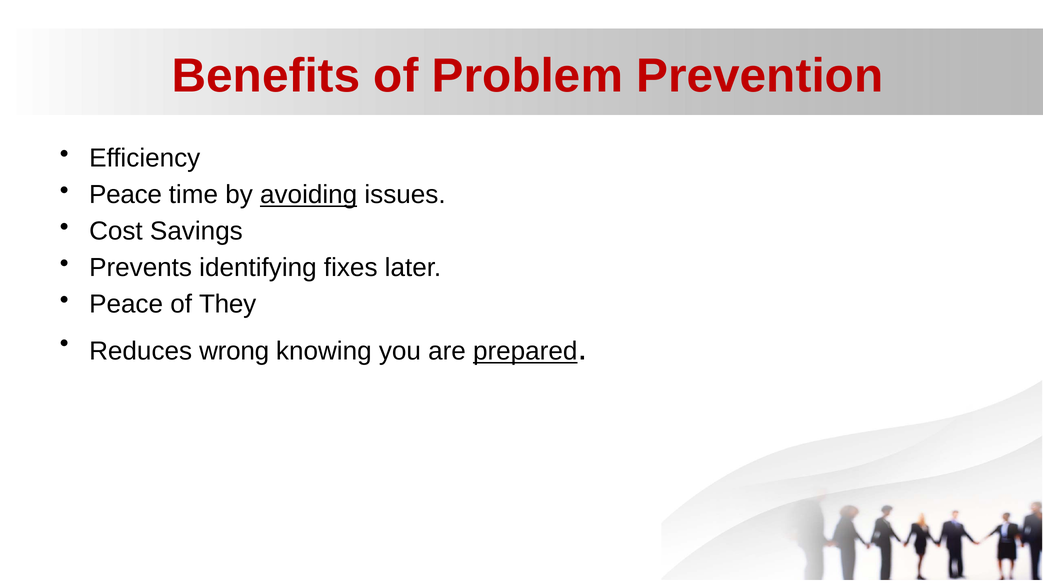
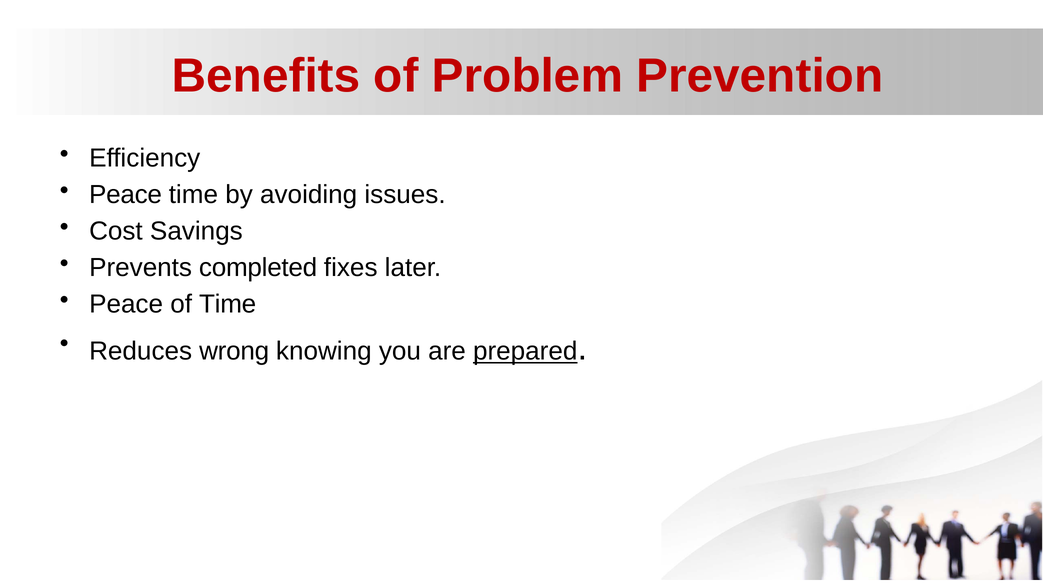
avoiding underline: present -> none (309, 195)
identifying: identifying -> completed (258, 268)
of They: They -> Time (228, 304)
